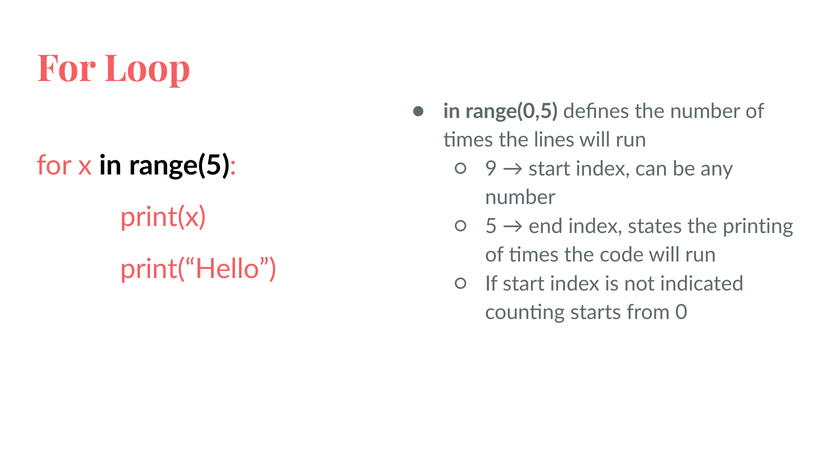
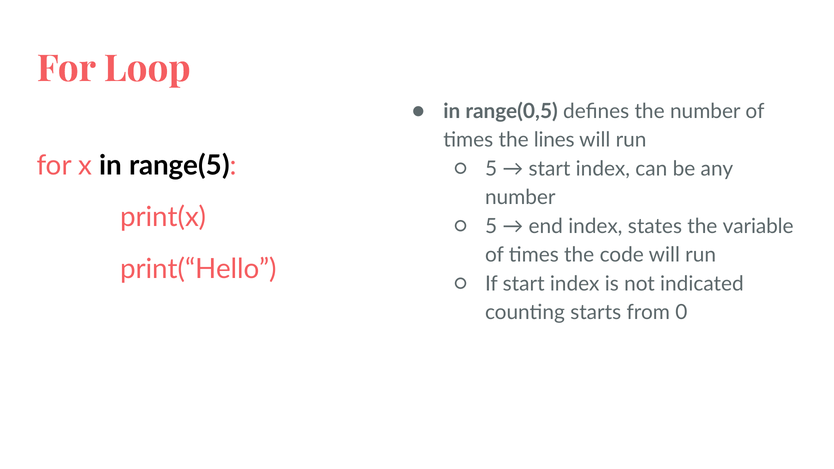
9: 9 -> 5 (491, 169)
printing: printing -> variable (758, 226)
